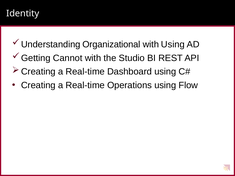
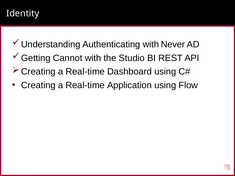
Organizational: Organizational -> Authenticating (111, 45)
with Using: Using -> Never (173, 45)
Operations: Operations -> Application (130, 85)
